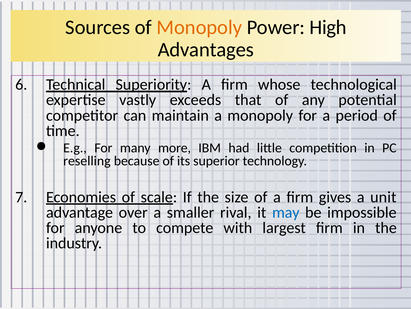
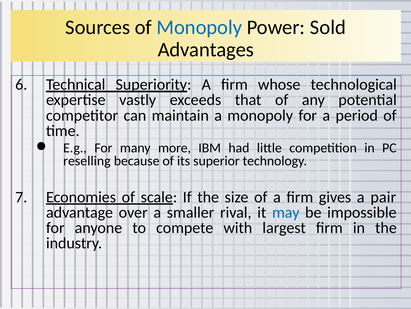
Monopoly colour: orange -> blue (199, 27)
High: High -> Sold (328, 27)
unit: unit -> pair (383, 197)
